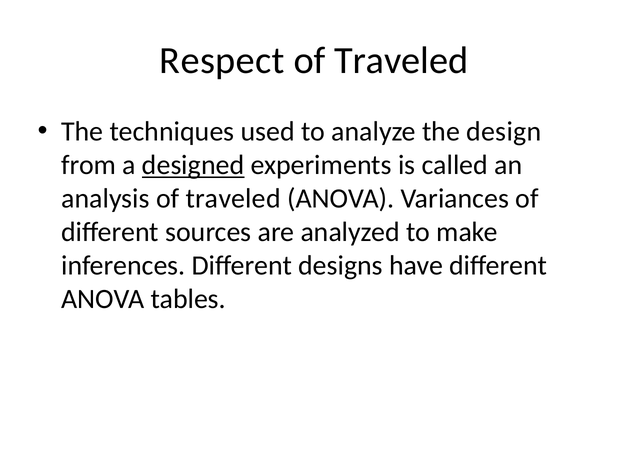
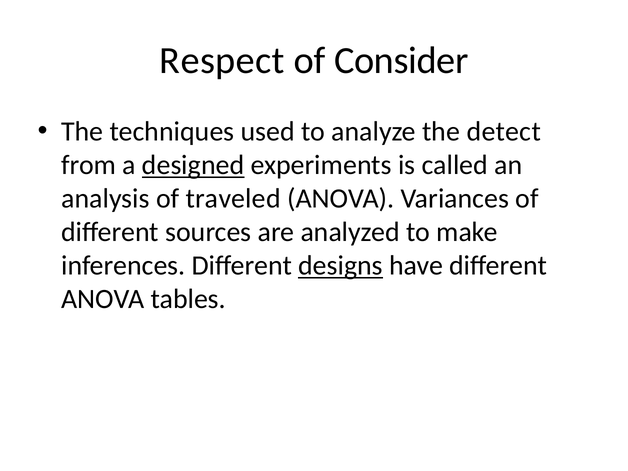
Traveled: Traveled -> Consider (401, 61)
design: design -> detect (504, 132)
designs underline: none -> present (340, 266)
